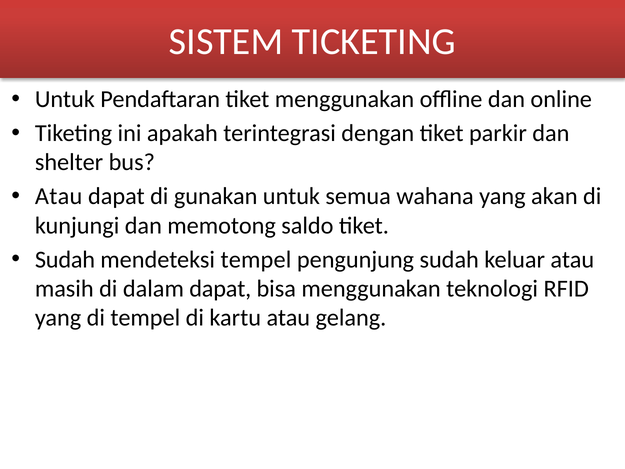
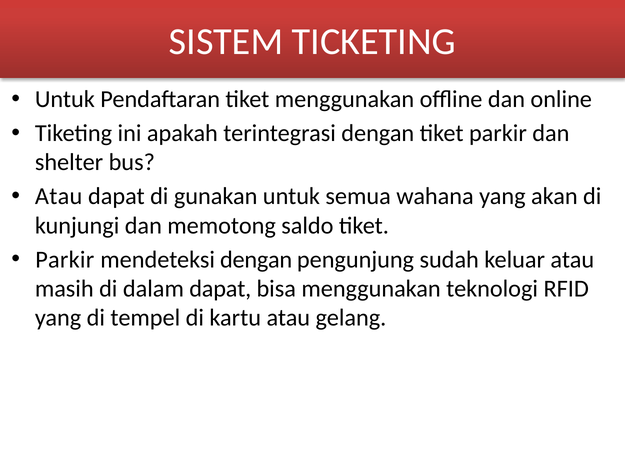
Sudah: Sudah -> Parkir (65, 259)
mendeteksi tempel: tempel -> dengan (256, 259)
